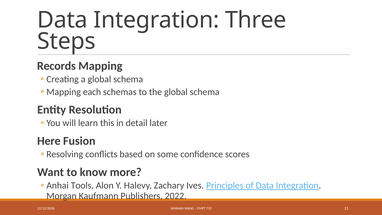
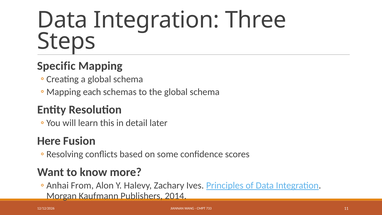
Records: Records -> Specific (56, 66)
Tools: Tools -> From (82, 185)
2022: 2022 -> 2014 (176, 196)
